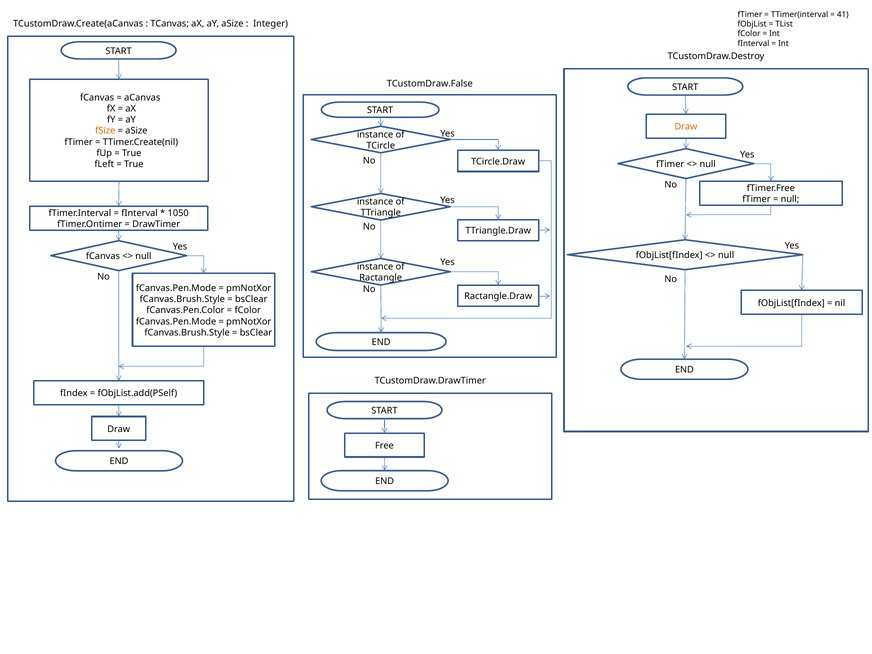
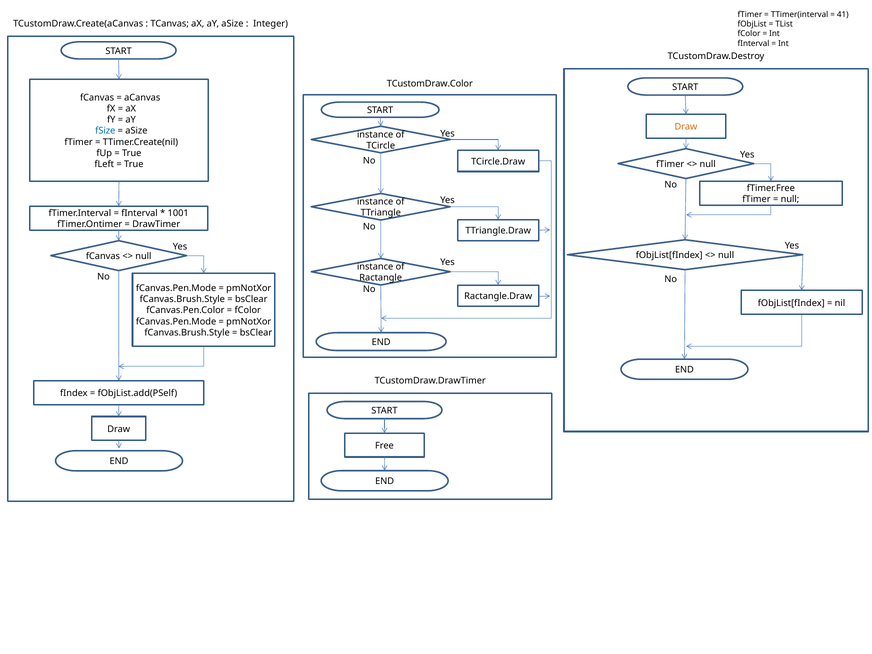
TCustomDraw.False: TCustomDraw.False -> TCustomDraw.Color (430, 83)
fSize colour: orange -> blue (105, 131)
1050: 1050 -> 1001 (178, 213)
